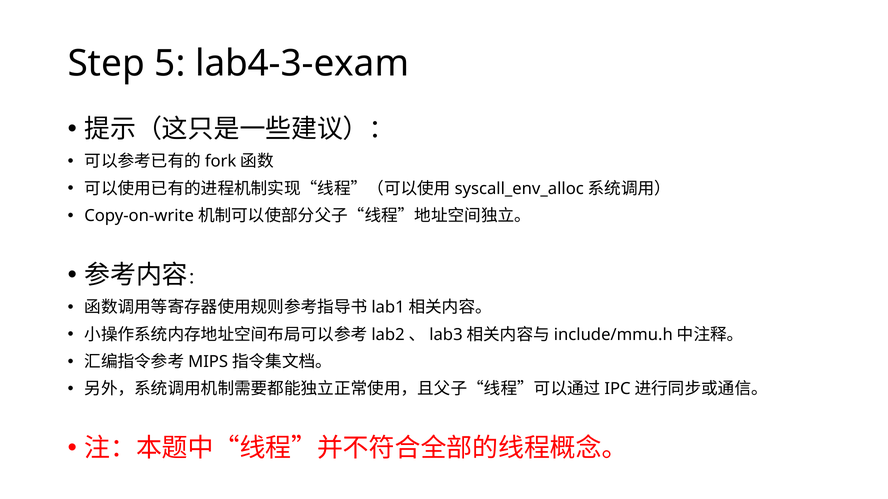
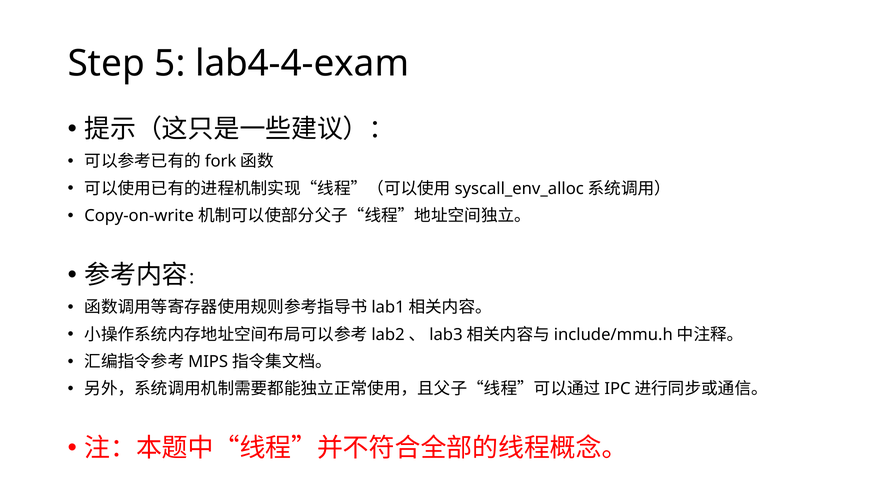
lab4-3-exam: lab4-3-exam -> lab4-4-exam (302, 64)
